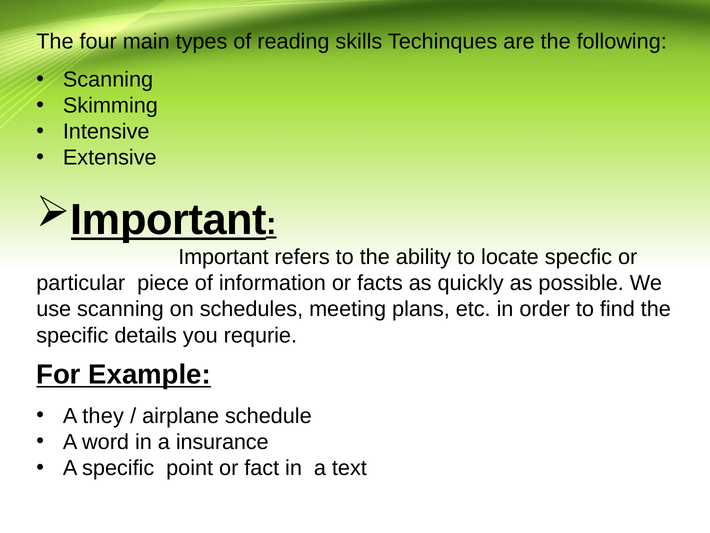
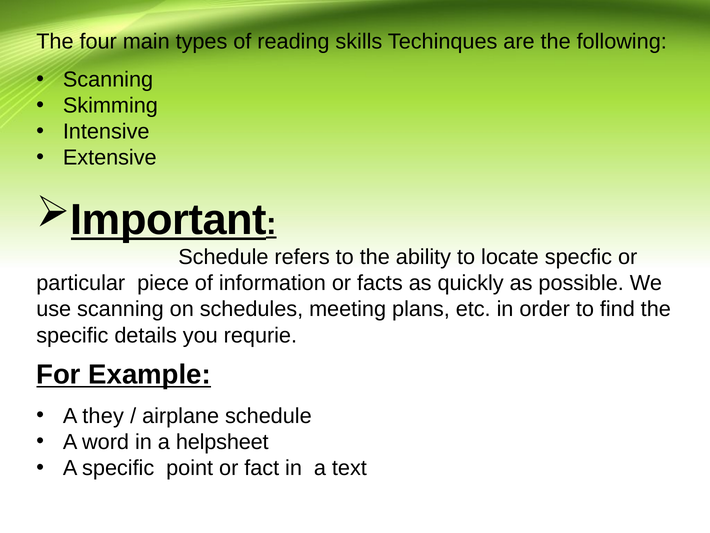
Important: Important -> Schedule (223, 257)
insurance: insurance -> helpsheet (222, 442)
